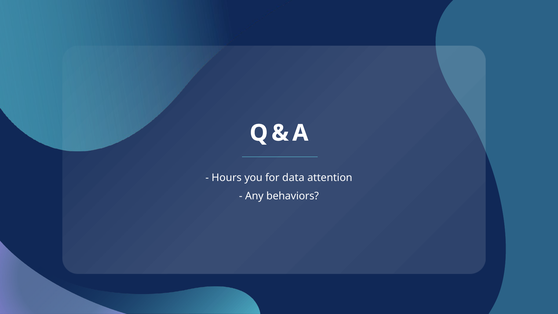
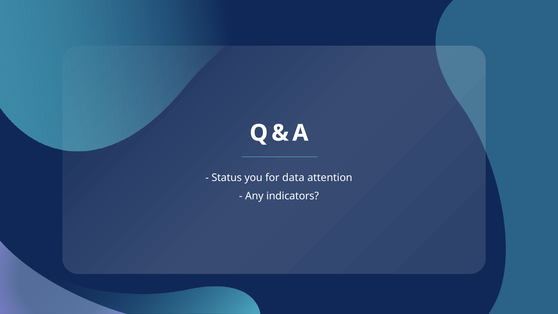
Hours: Hours -> Status (227, 178)
behaviors: behaviors -> indicators (293, 196)
